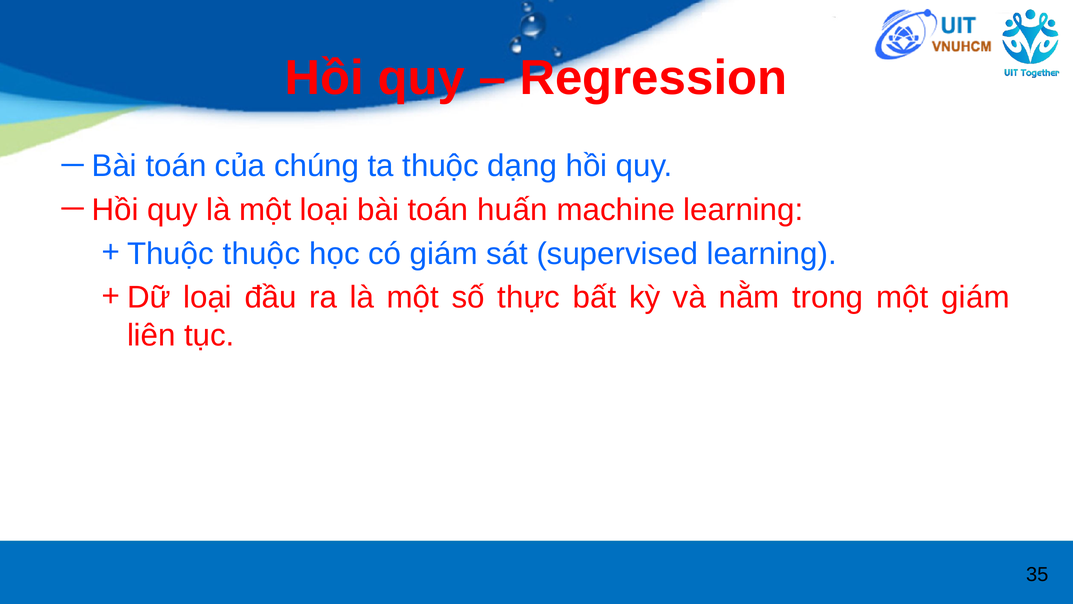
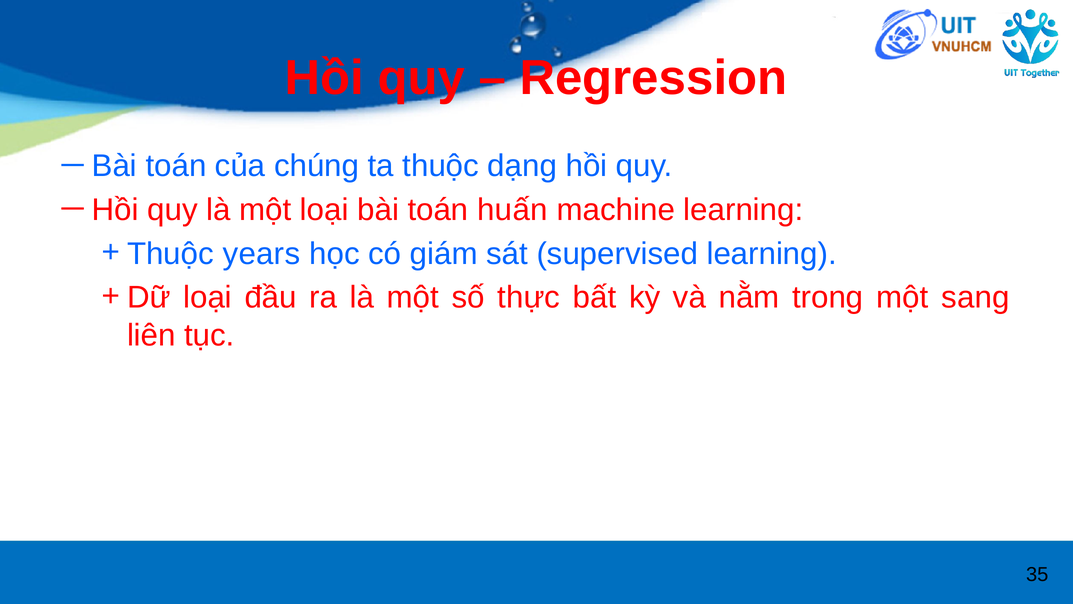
thuộc: thuộc -> years (261, 254)
một giám: giám -> sang (975, 297)
